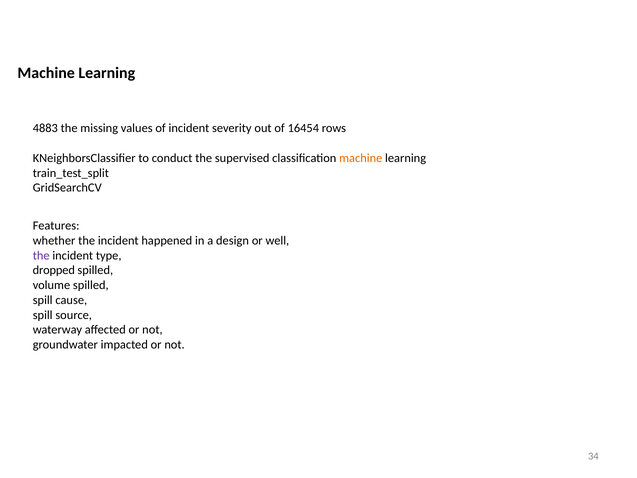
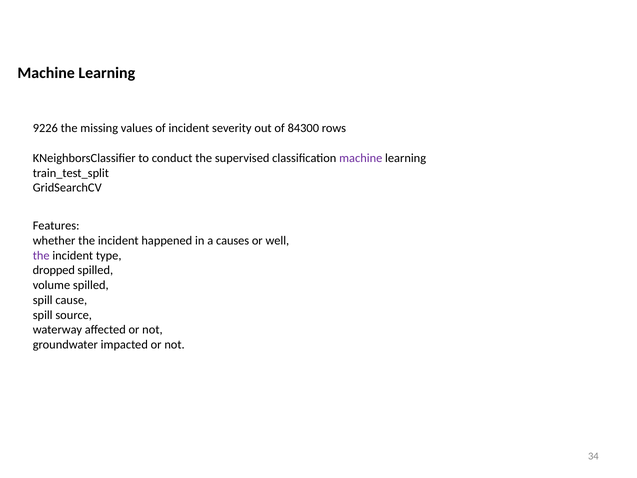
4883: 4883 -> 9226 (45, 128)
16454: 16454 -> 84300 (303, 128)
machine colour: orange -> purple (361, 158)
design: design -> causes (233, 240)
